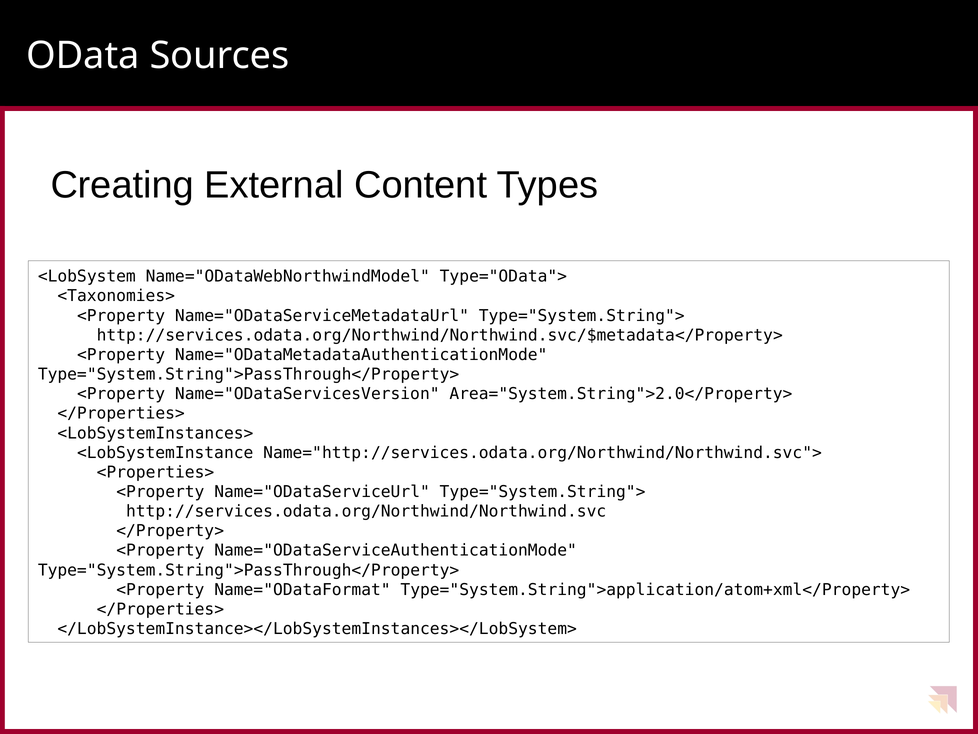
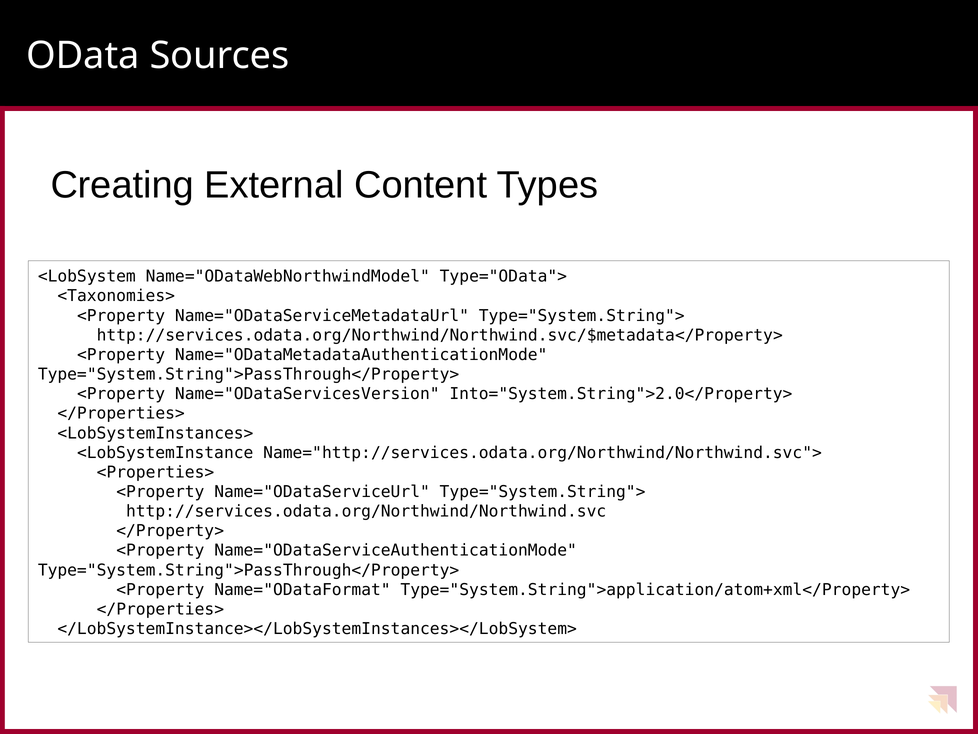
Area="System.String">2.0</Property>: Area="System.String">2.0</Property> -> Into="System.String">2.0</Property> (621, 394)
